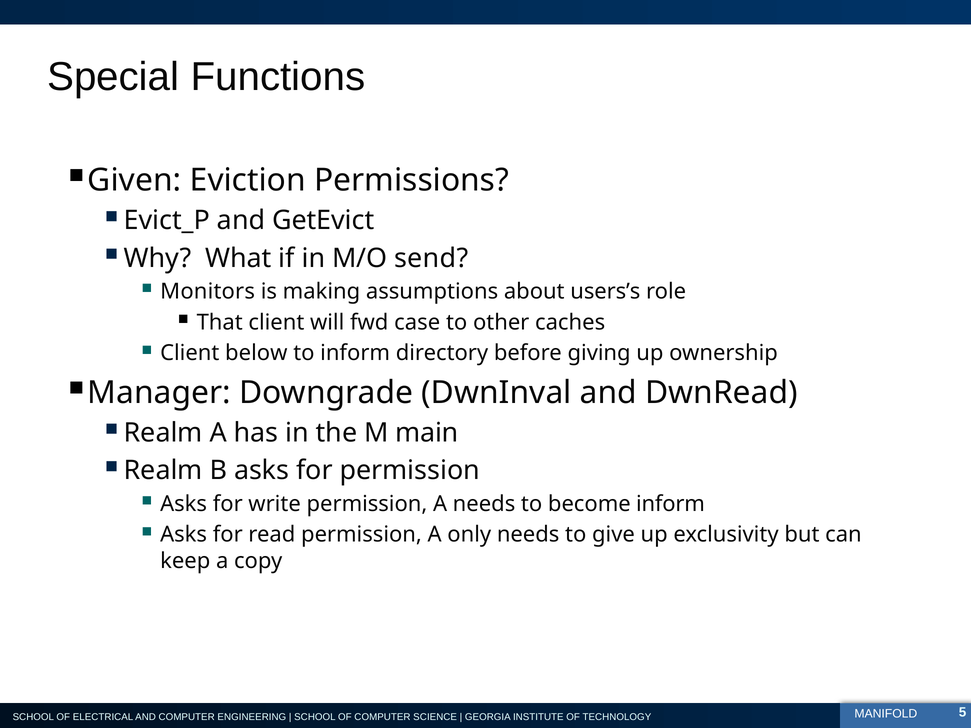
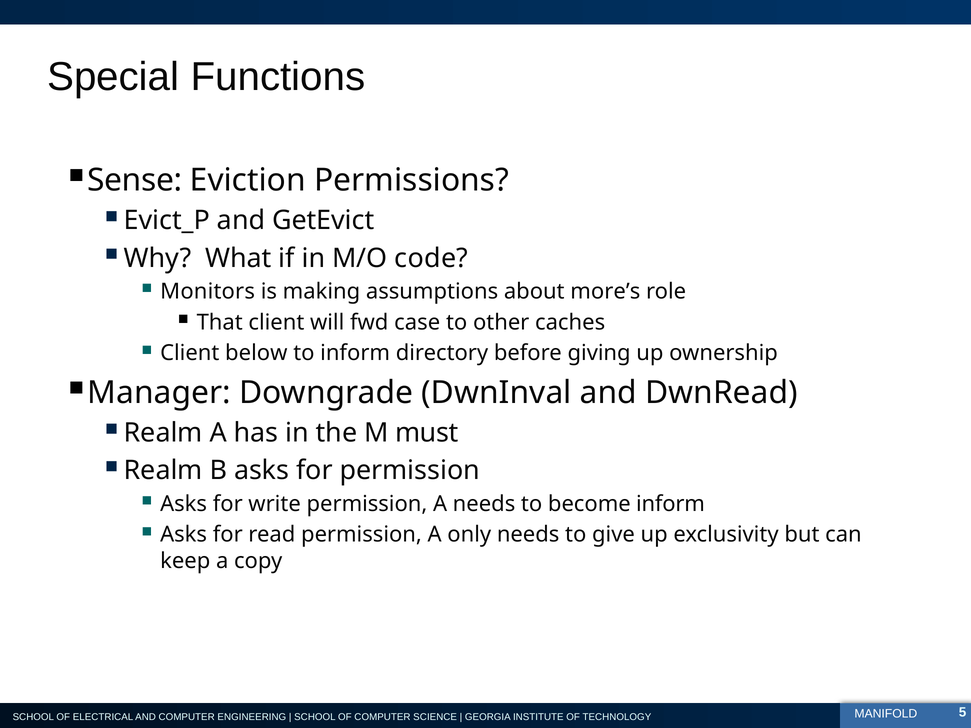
Given: Given -> Sense (135, 180)
send: send -> code (431, 258)
users’s: users’s -> more’s (605, 292)
main: main -> must (427, 433)
